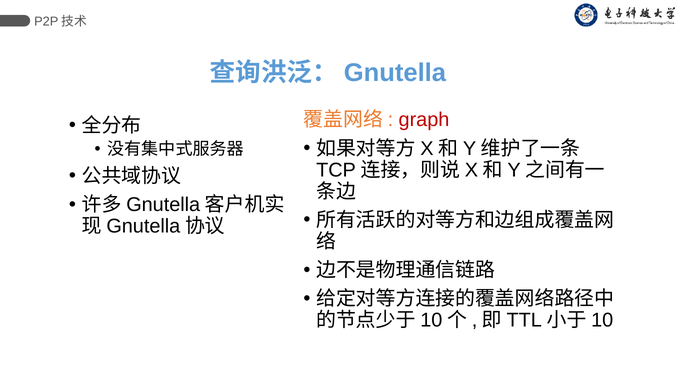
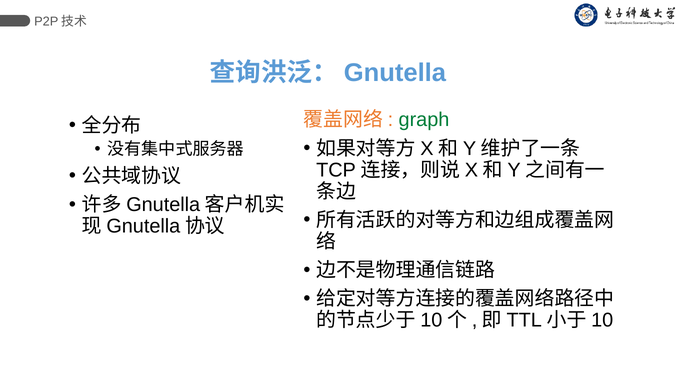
graph colour: red -> green (424, 120)
